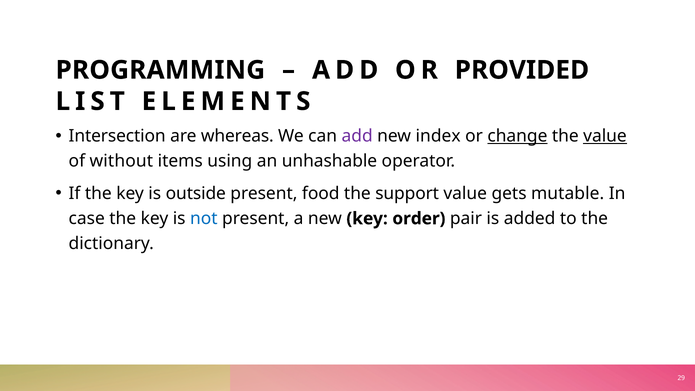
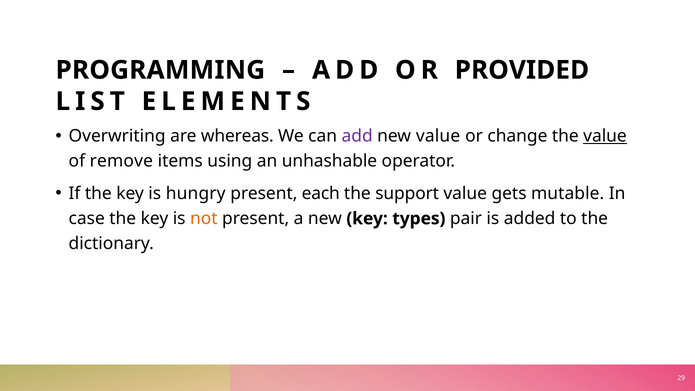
Intersection: Intersection -> Overwriting (117, 136)
new index: index -> value (438, 136)
change underline: present -> none (517, 136)
without: without -> remove (121, 161)
outside: outside -> hungry (196, 193)
food: food -> each (321, 193)
not colour: blue -> orange (204, 219)
order: order -> types (419, 219)
